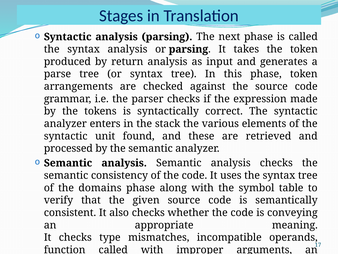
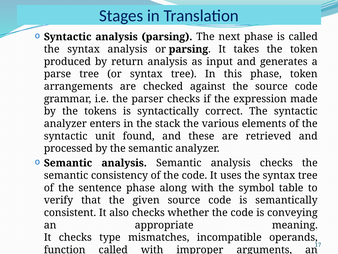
domains: domains -> sentence (100, 187)
